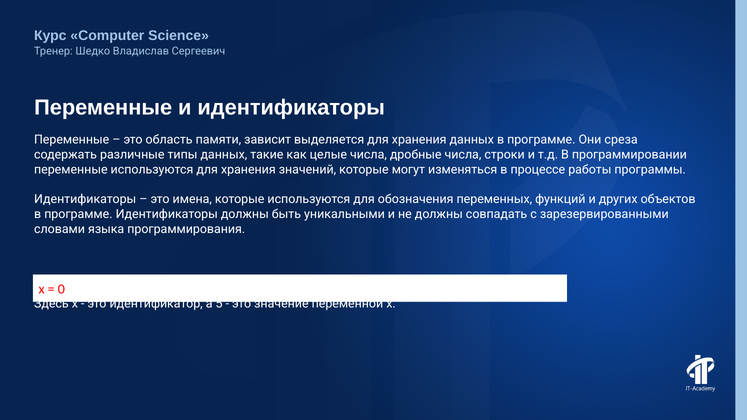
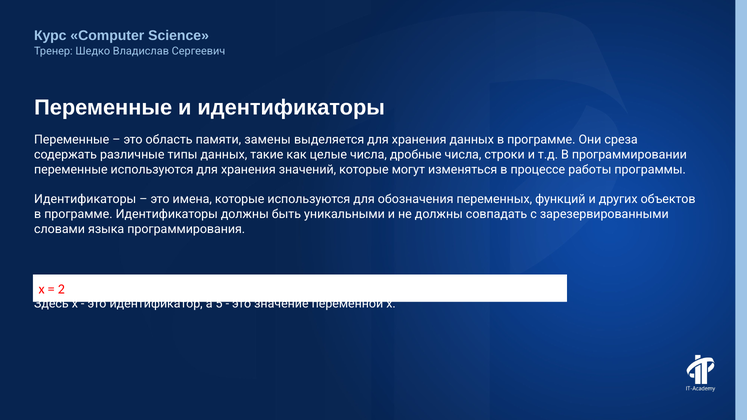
зависит: зависит -> замены (268, 140)
0: 0 -> 2 (61, 289)
